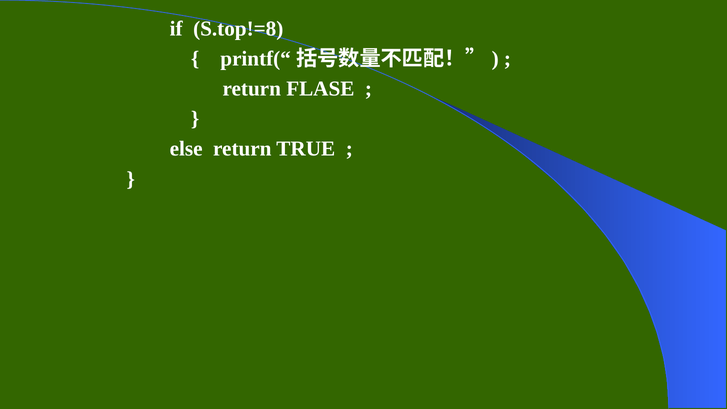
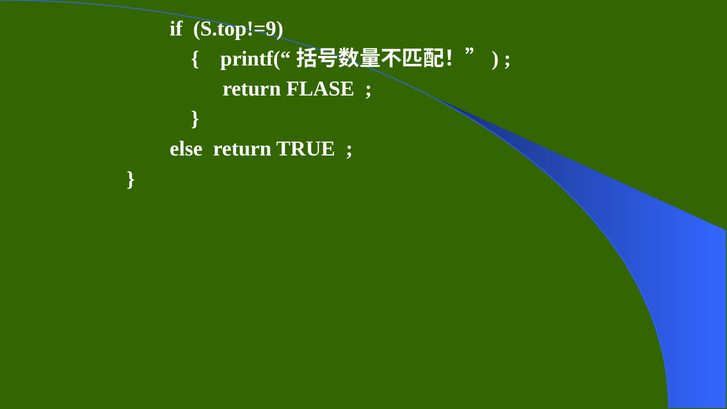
S.top!=8: S.top!=8 -> S.top!=9 (238, 29)
